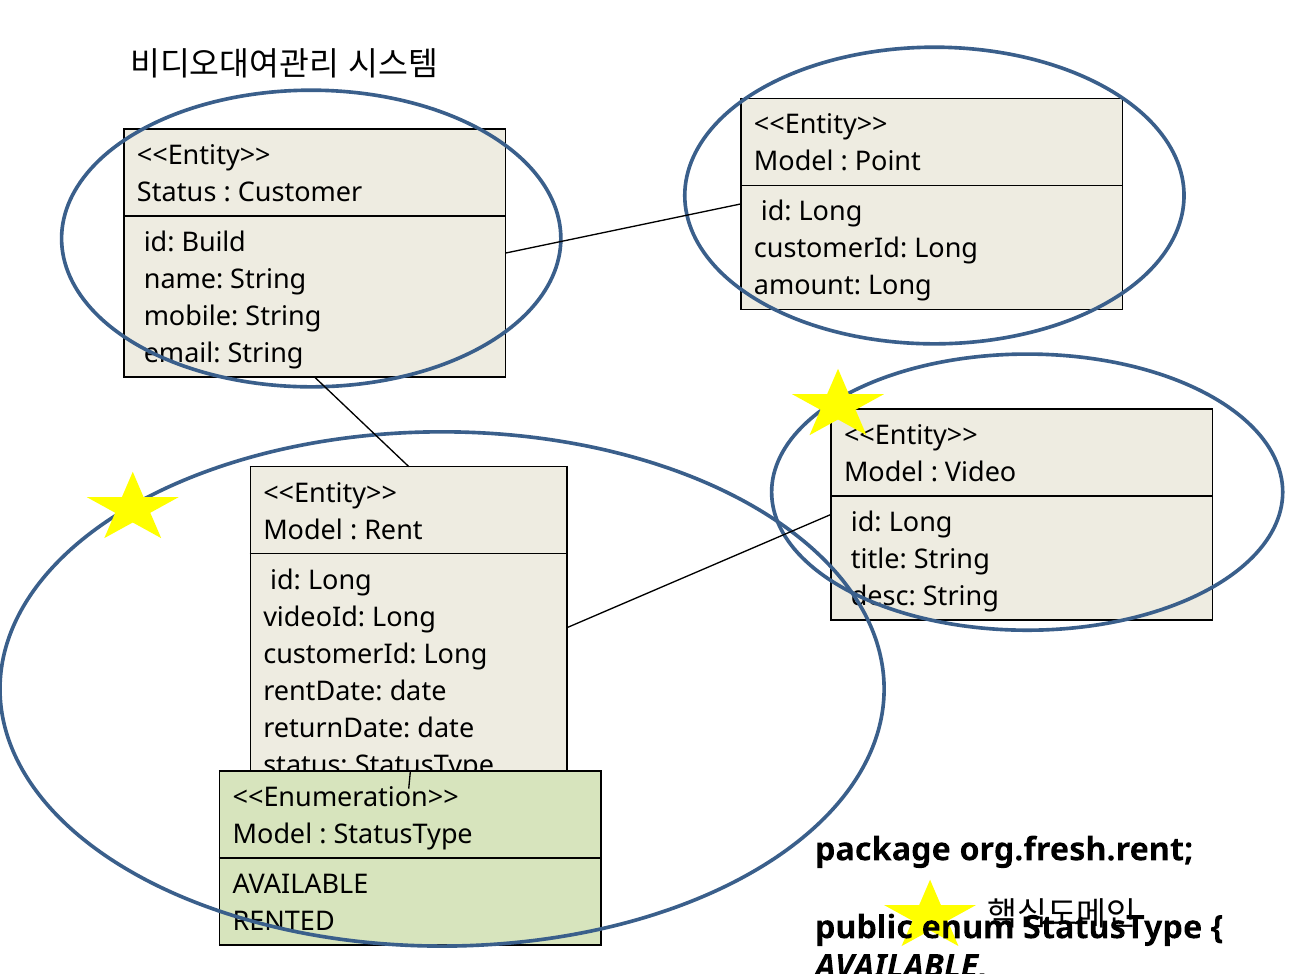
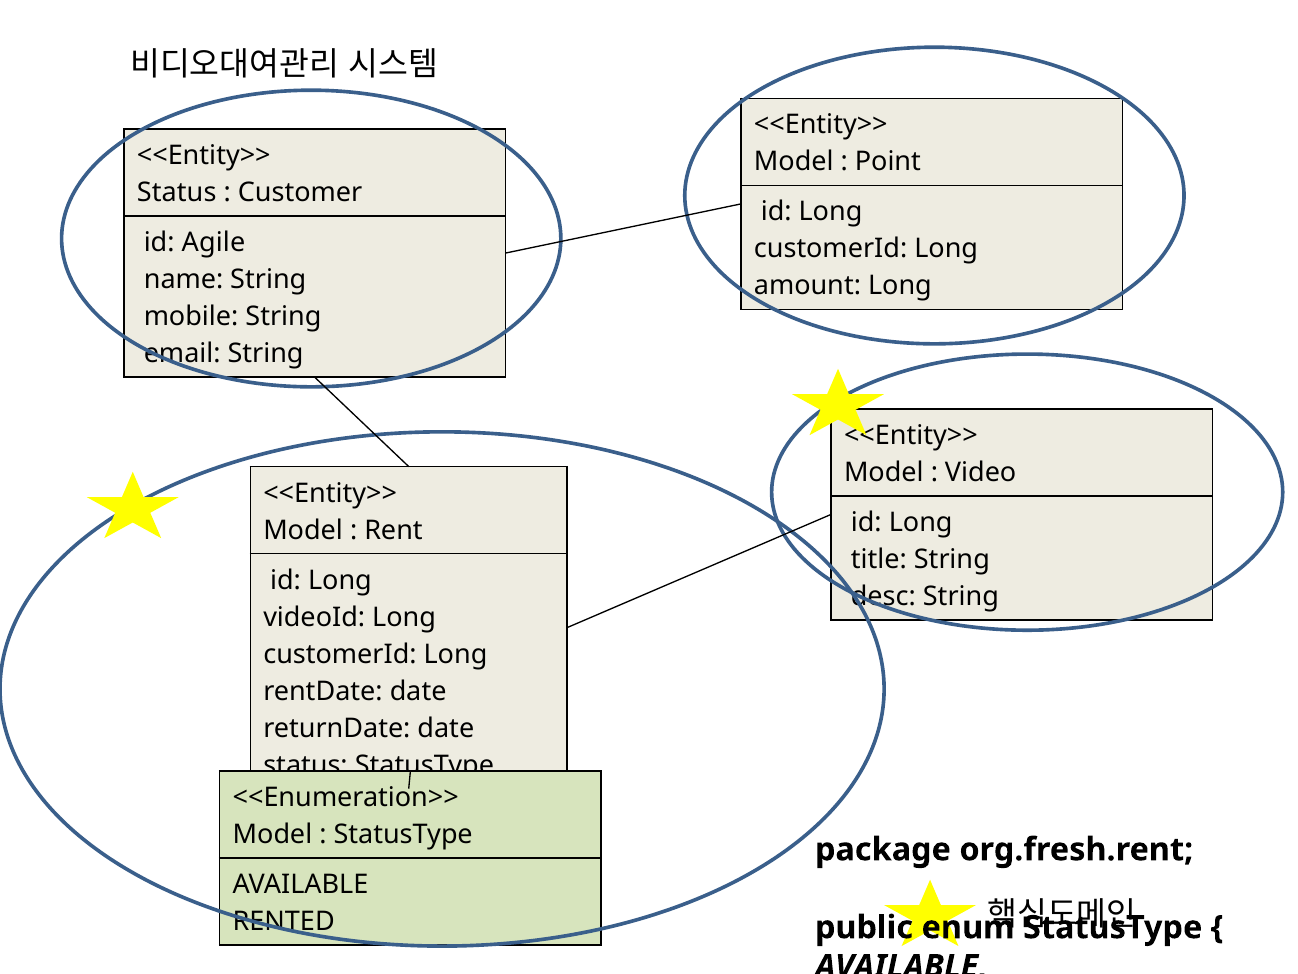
Build: Build -> Agile (213, 243)
